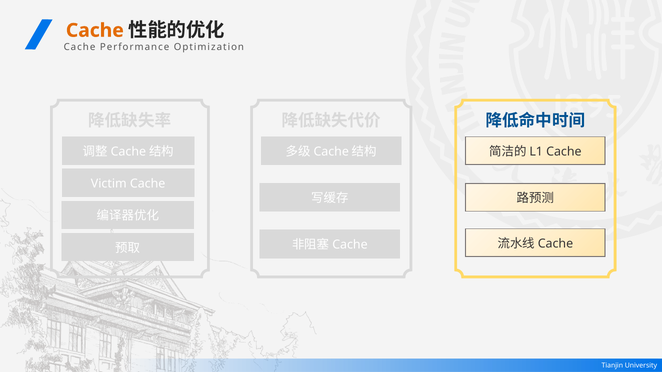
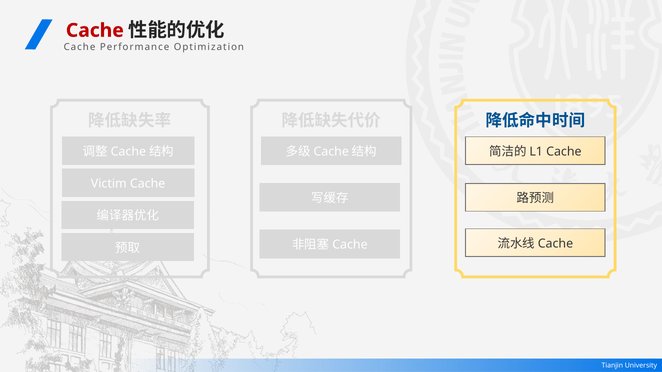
Cache colour: orange -> red (95, 30)
